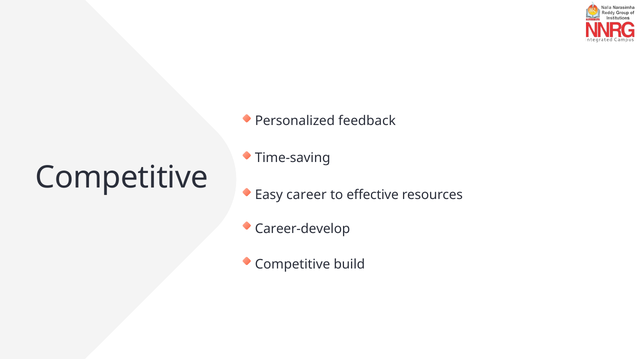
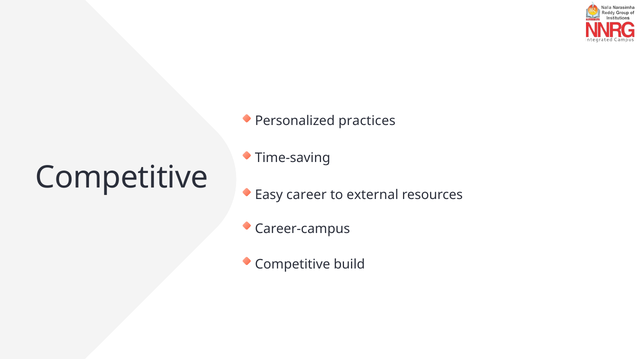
feedback: feedback -> practices (367, 121)
effective: effective -> external (373, 195)
Career-develop: Career-develop -> Career-campus (302, 229)
